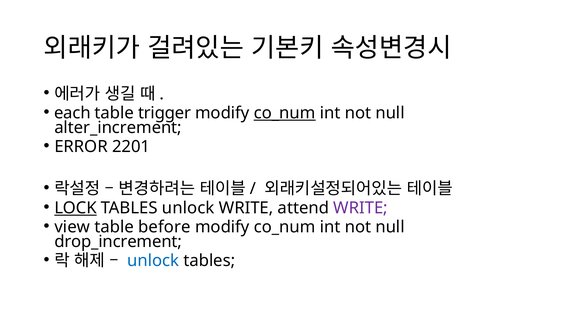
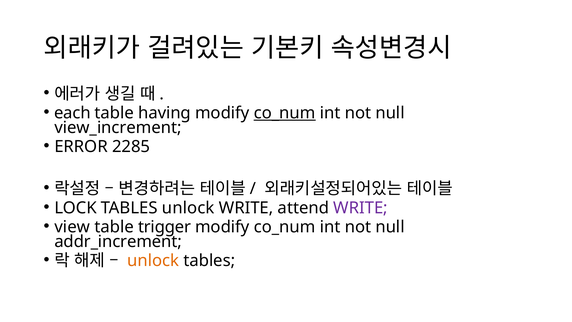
trigger: trigger -> having (165, 113)
alter_increment: alter_increment -> view_increment (118, 127)
2201: 2201 -> 2285 (131, 147)
LOCK underline: present -> none (76, 208)
before: before -> trigger (165, 227)
drop_increment: drop_increment -> addr_increment (118, 241)
unlock colour: blue -> orange (153, 261)
